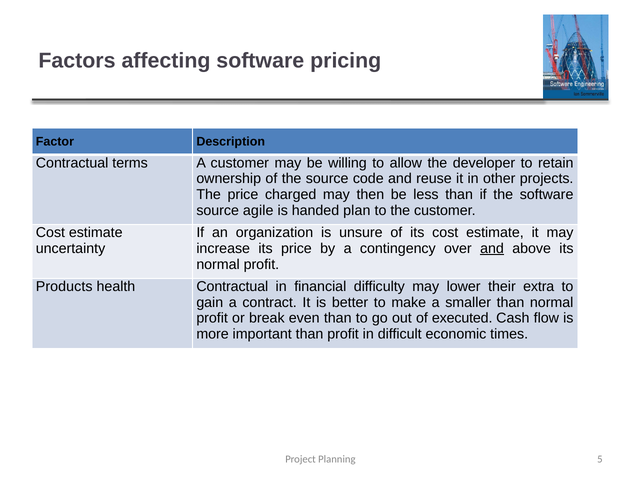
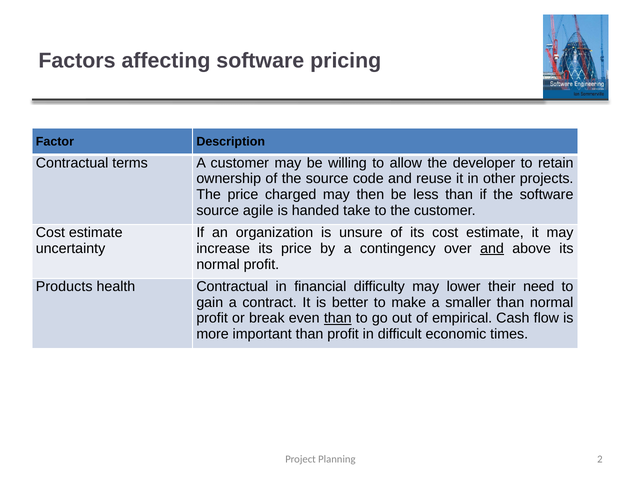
plan: plan -> take (357, 210)
extra: extra -> need (539, 286)
than underline: none -> present (338, 318)
executed: executed -> empirical (462, 318)
5: 5 -> 2 (600, 459)
